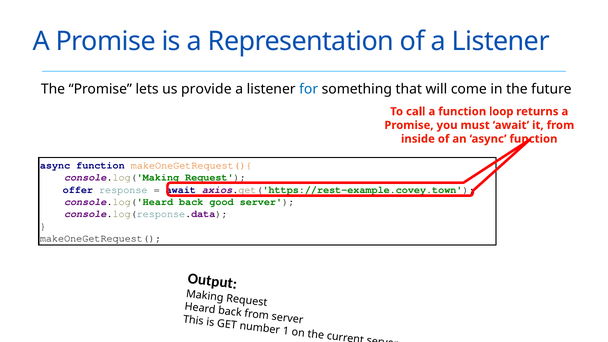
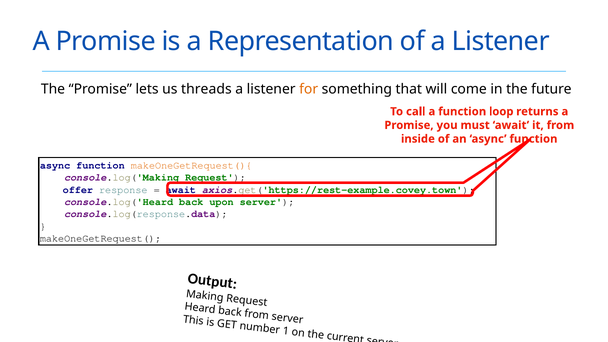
provide: provide -> threads (206, 89)
for colour: blue -> orange (309, 89)
good: good -> upon (222, 202)
